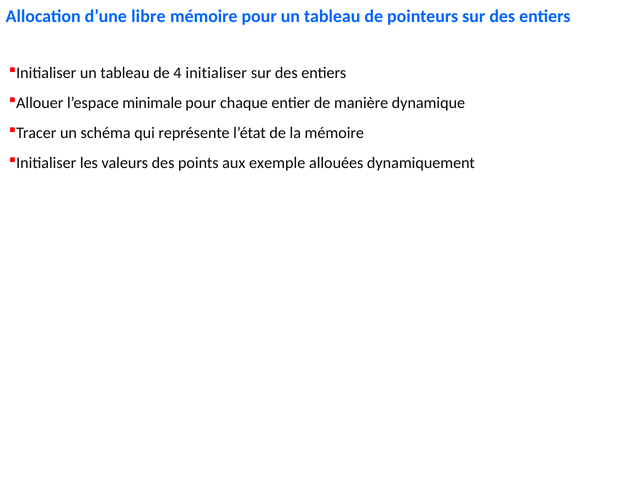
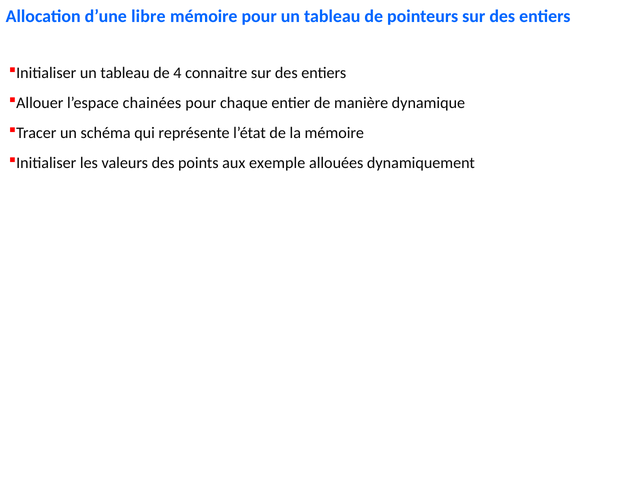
4 initialiser: initialiser -> connaitre (216, 73)
minimale: minimale -> chainées (152, 103)
